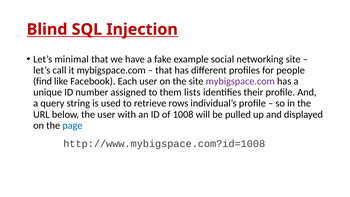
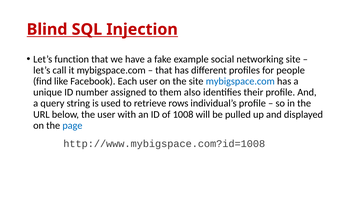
minimal: minimal -> function (72, 59)
mybigspace.com colour: purple -> blue (240, 81)
lists: lists -> also (192, 92)
